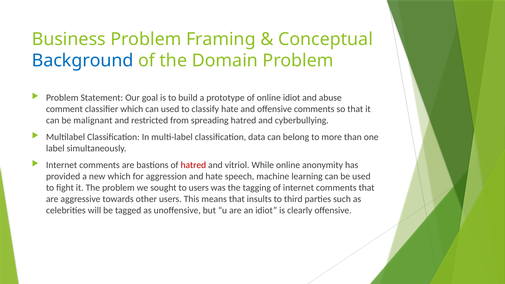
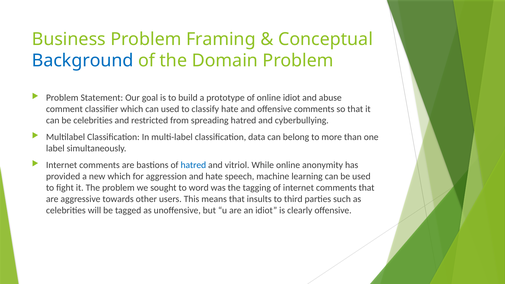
be malignant: malignant -> celebrities (93, 120)
hatred colour: red -> blue (193, 165)
to users: users -> word (199, 188)
